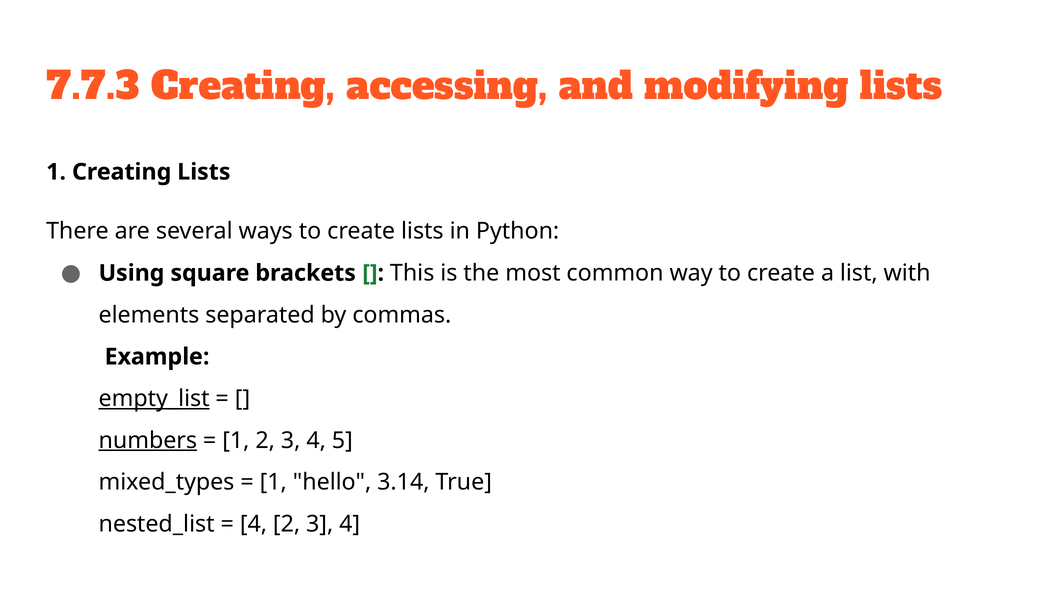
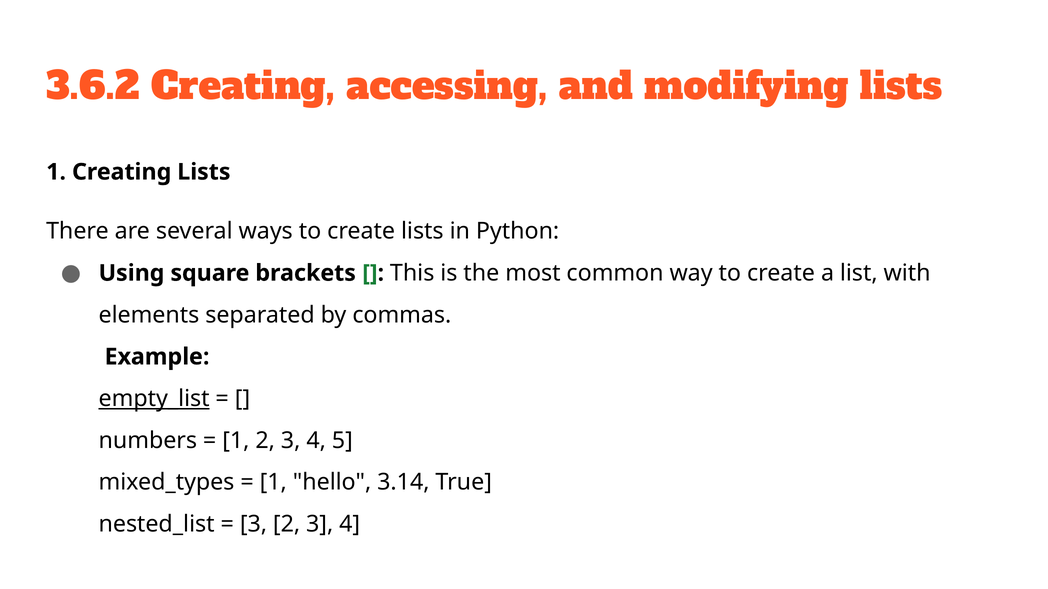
7.7.3: 7.7.3 -> 3.6.2 (93, 87)
numbers underline: present -> none (148, 441)
4: 4 -> 3 (253, 525)
